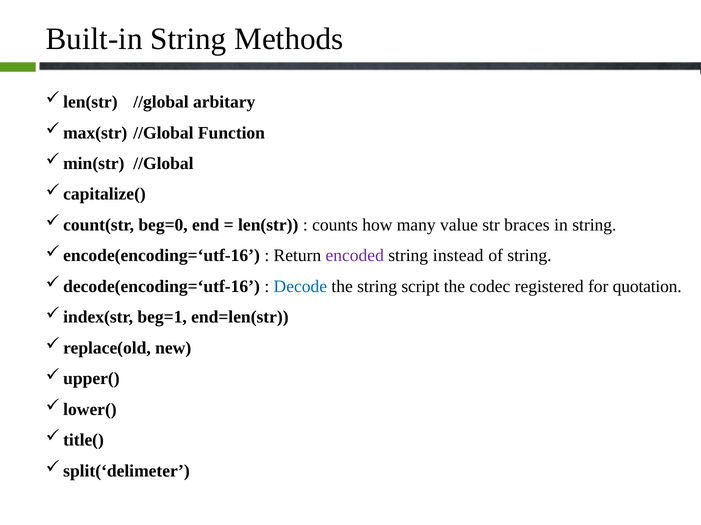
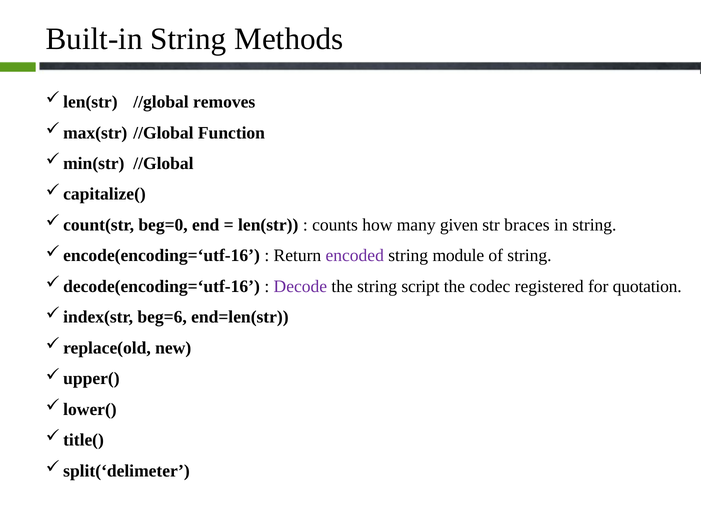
arbitary: arbitary -> removes (224, 102)
value: value -> given (459, 225)
instead: instead -> module (458, 256)
Decode colour: blue -> purple (300, 287)
beg=1: beg=1 -> beg=6 (162, 318)
